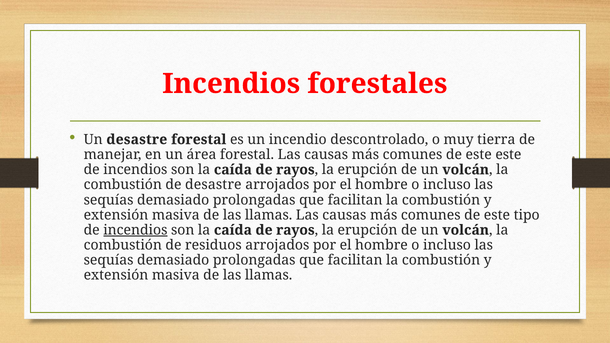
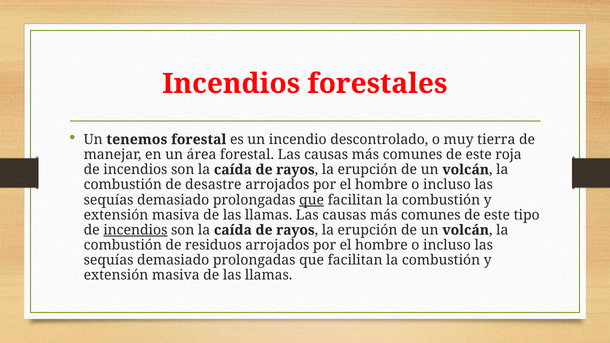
Un desastre: desastre -> tenemos (137, 140)
este este: este -> roja (508, 155)
que underline: none -> present (312, 200)
